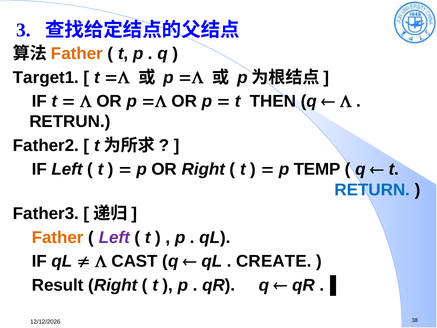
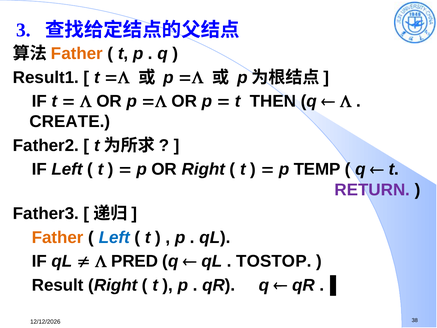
Target1: Target1 -> Result1 (46, 77)
RETRUN: RETRUN -> CREATE (70, 122)
RETURN colour: blue -> purple (372, 190)
Left colour: purple -> blue (114, 237)
CAST: CAST -> PRED (135, 261)
CREATE: CREATE -> TOSTOP (274, 261)
